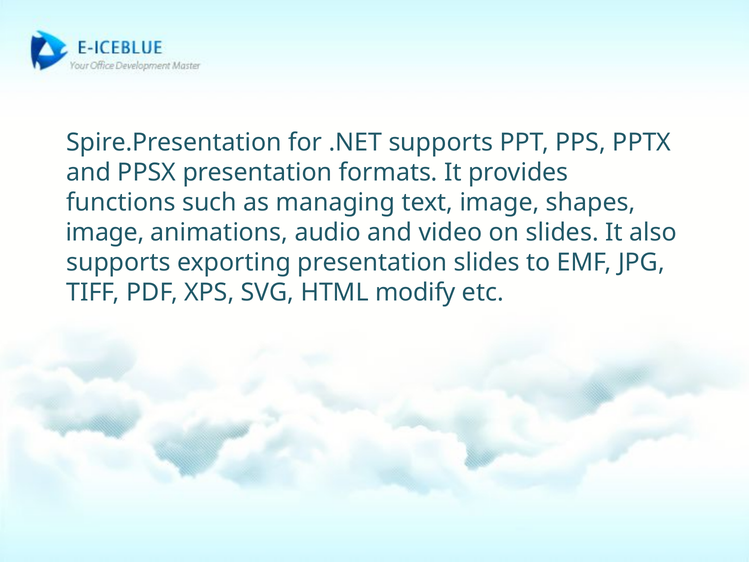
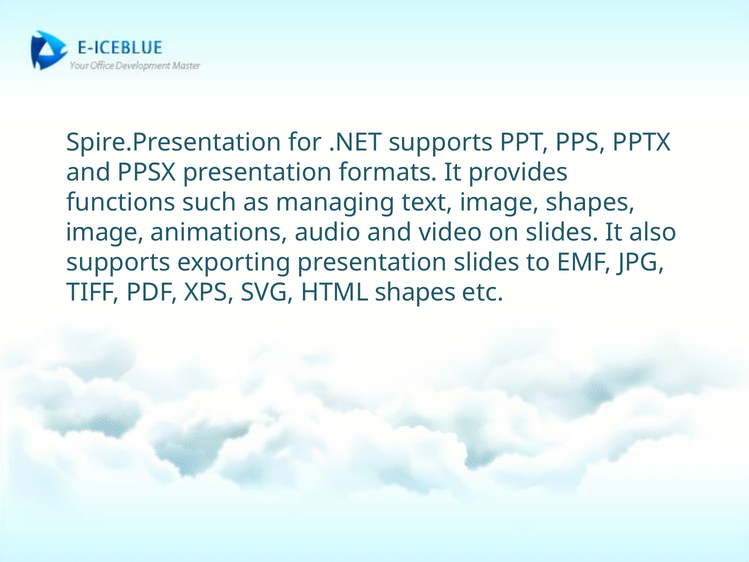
HTML modify: modify -> shapes (415, 292)
